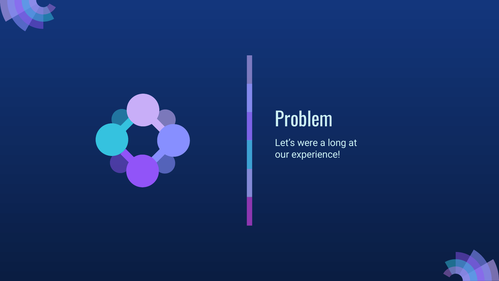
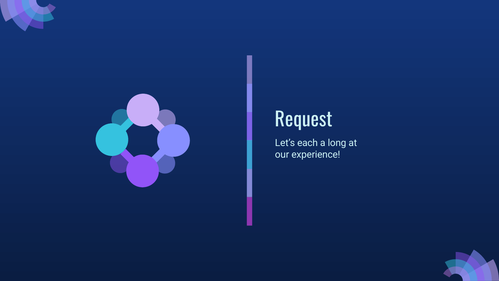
Problem: Problem -> Request (304, 120)
were: were -> each (308, 143)
